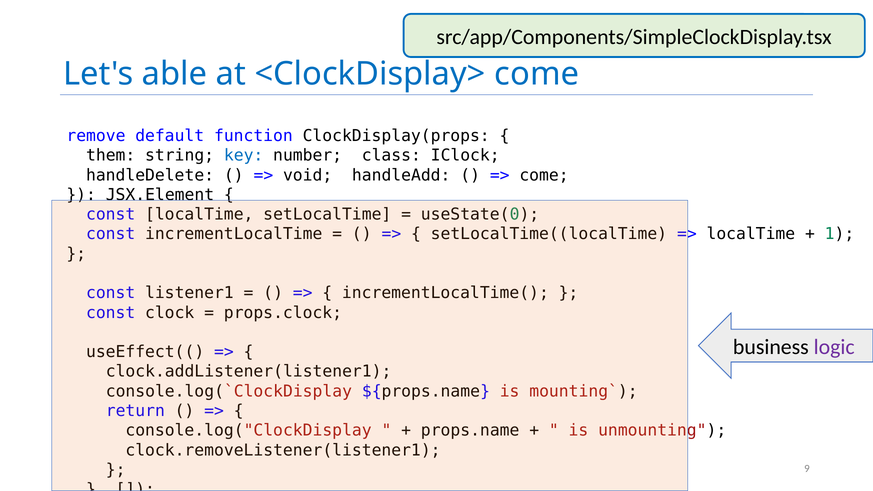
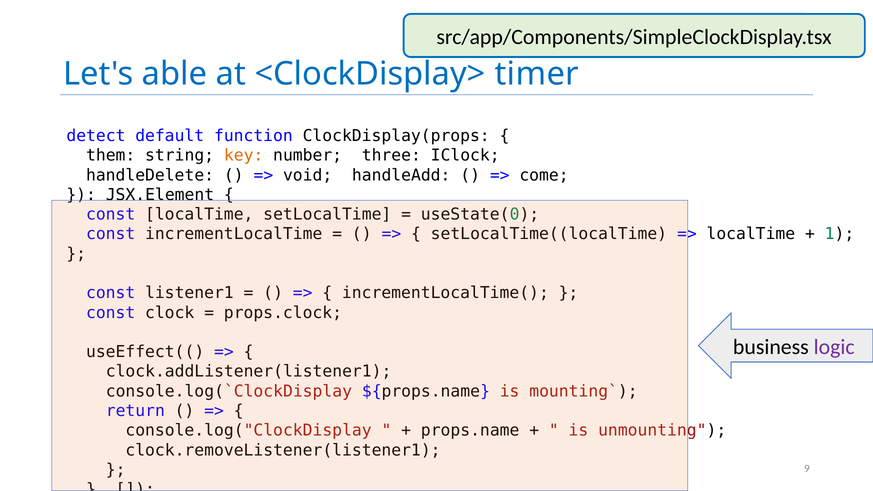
<ClockDisplay> come: come -> timer (537, 74)
remove: remove -> detect (96, 136)
key colour: blue -> orange (244, 156)
class: class -> three (391, 156)
